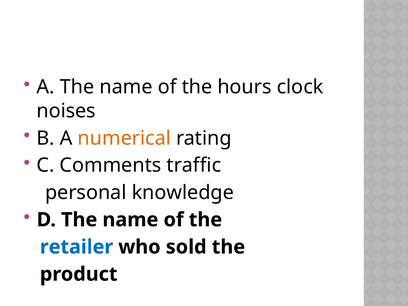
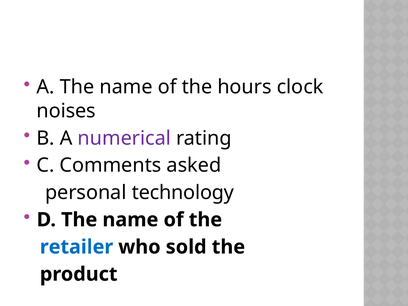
numerical colour: orange -> purple (124, 138)
traffic: traffic -> asked (194, 165)
knowledge: knowledge -> technology (183, 193)
